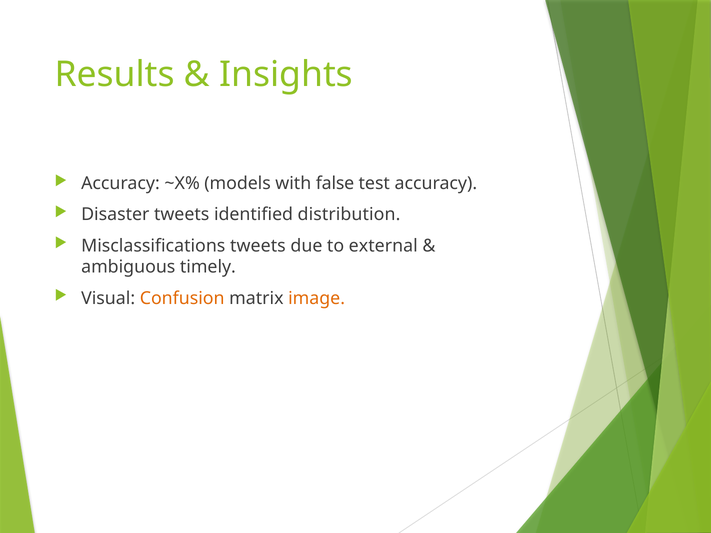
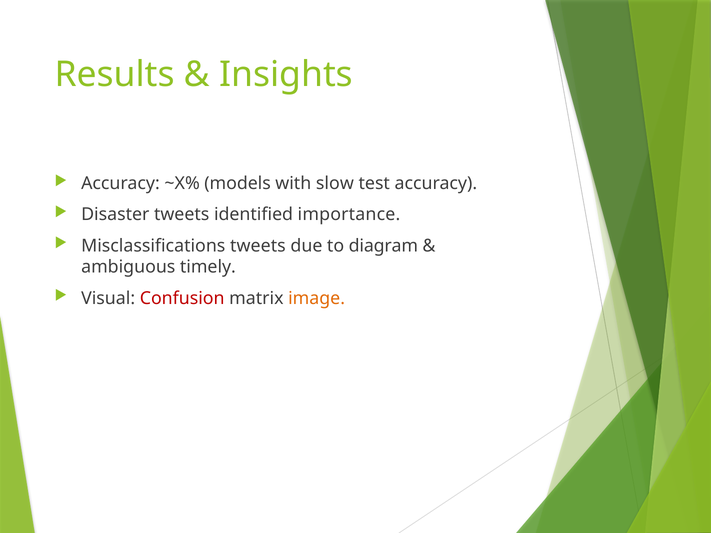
false: false -> slow (335, 183)
distribution: distribution -> importance (349, 215)
external: external -> diagram (383, 246)
Confusion colour: orange -> red (182, 298)
